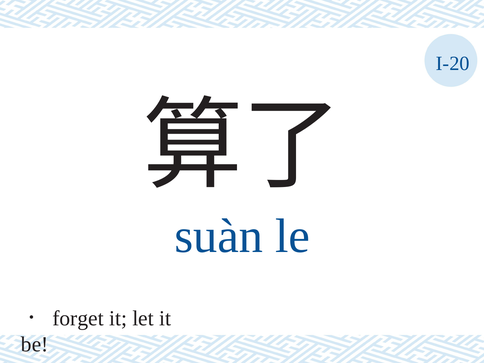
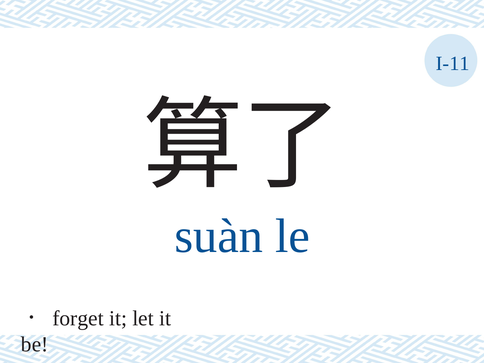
I-20: I-20 -> I-11 (453, 63)
